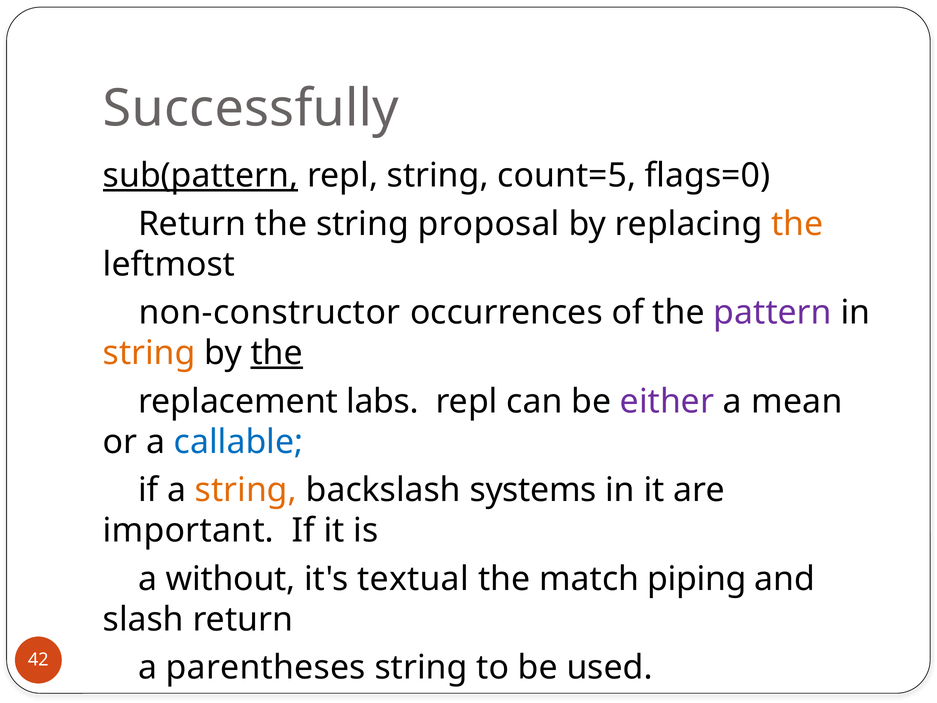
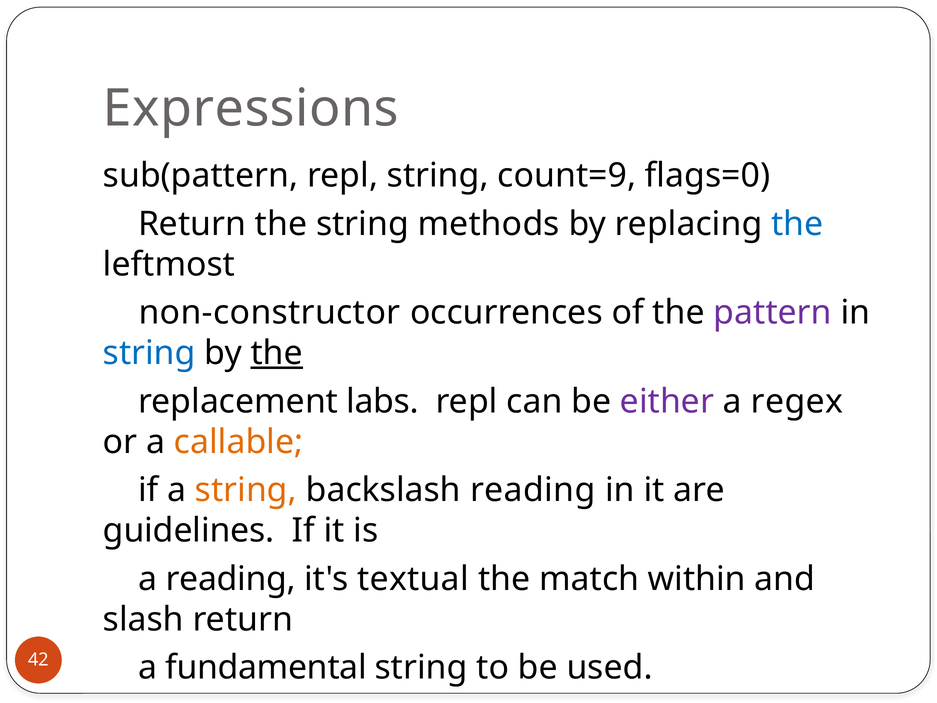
Successfully: Successfully -> Expressions (251, 108)
sub(pattern underline: present -> none (201, 176)
count=5: count=5 -> count=9 (567, 176)
proposal: proposal -> methods (489, 224)
the colour: orange -> blue (797, 224)
string colour: orange -> blue (149, 353)
mean: mean -> regex (797, 401)
callable colour: blue -> orange (239, 442)
backslash systems: systems -> reading (533, 490)
important: important -> guidelines (189, 531)
a without: without -> reading (231, 579)
piping: piping -> within (697, 579)
parentheses: parentheses -> fundamental (266, 667)
